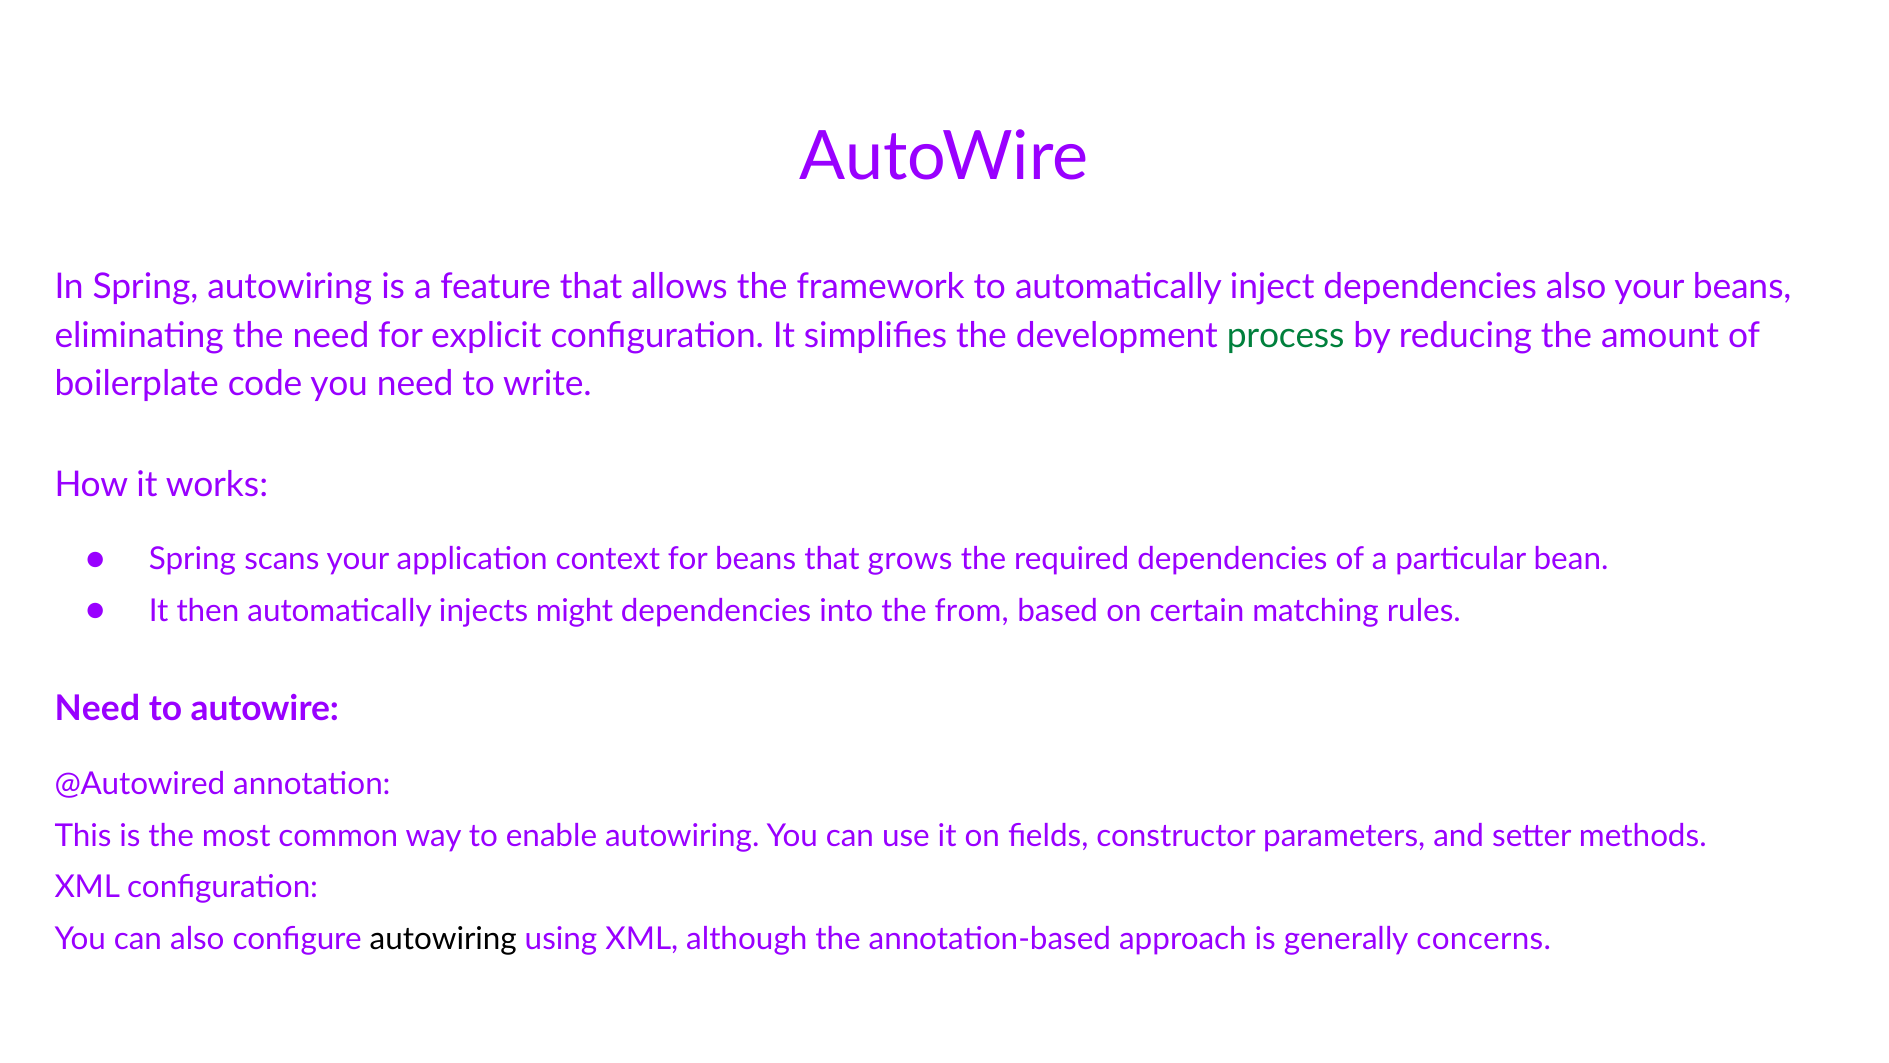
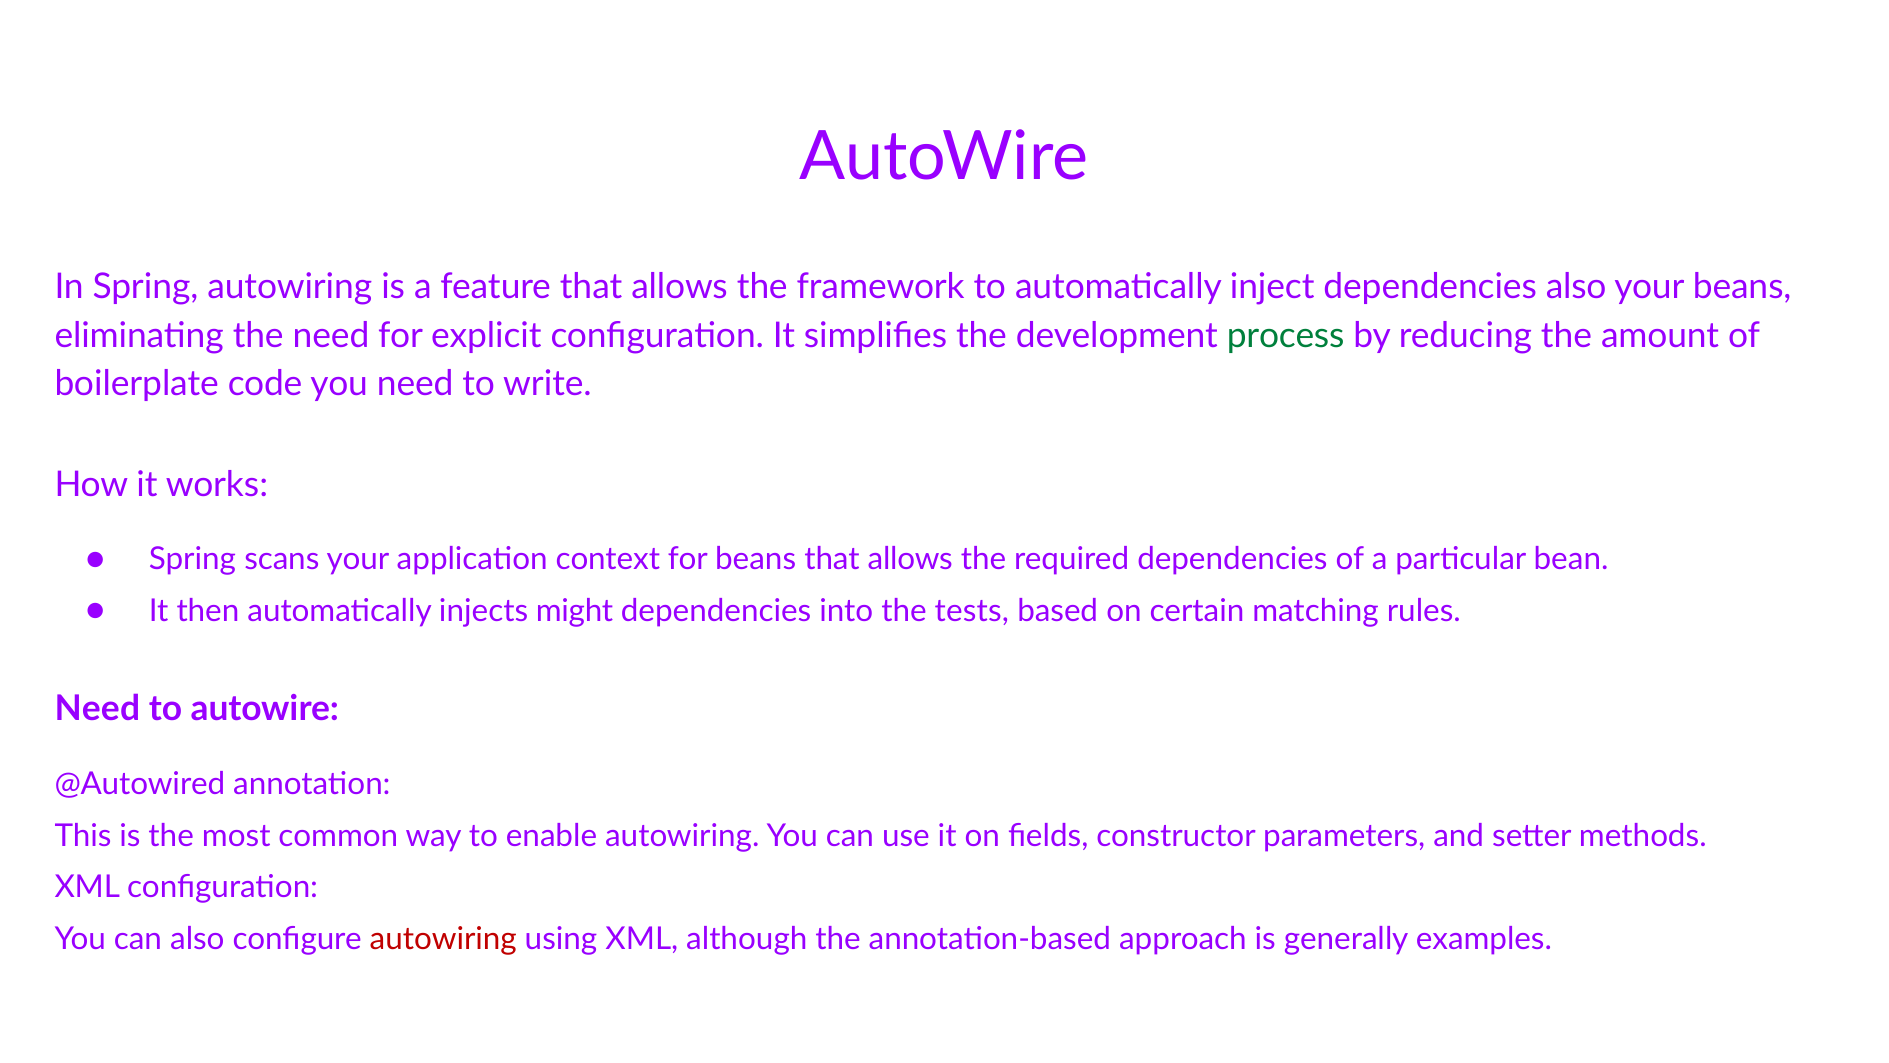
beans that grows: grows -> allows (910, 559)
from: from -> tests (972, 611)
autowiring colour: black -> red (443, 939)
concerns: concerns -> examples (1484, 939)
